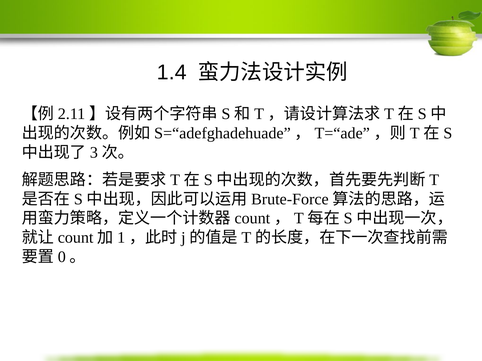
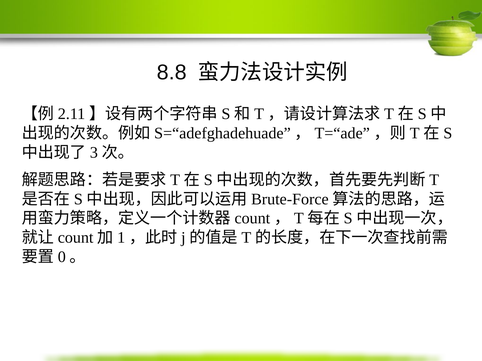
1.4: 1.4 -> 8.8 (172, 72)
